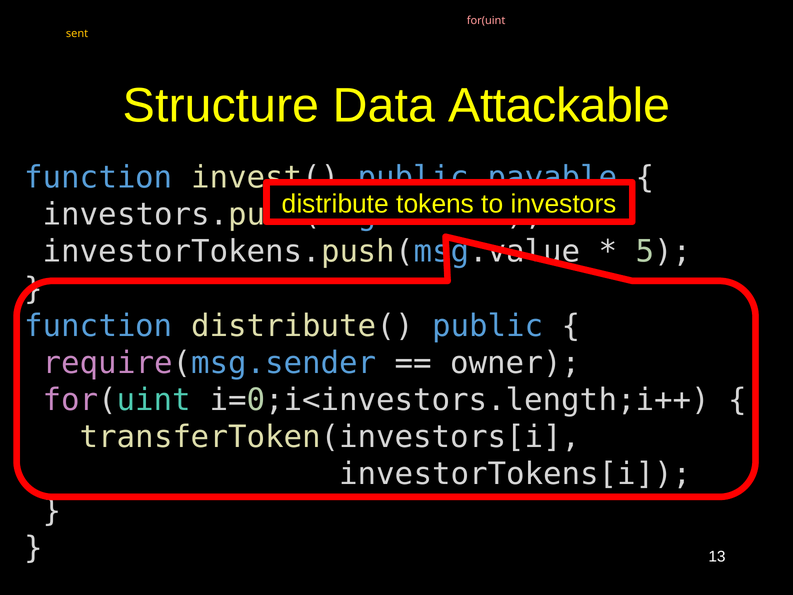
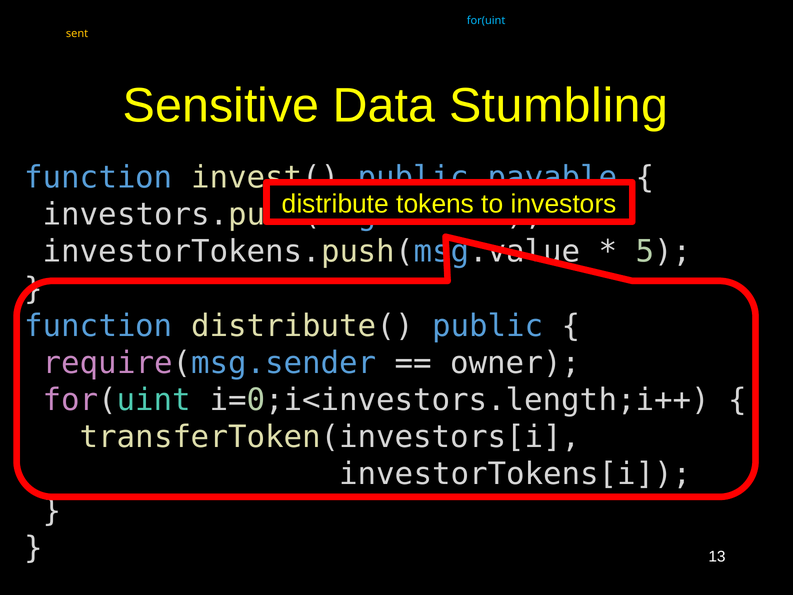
for(uint colour: pink -> light blue (486, 21)
Structure: Structure -> Sensitive (221, 106)
Attackable: Attackable -> Stumbling (559, 106)
